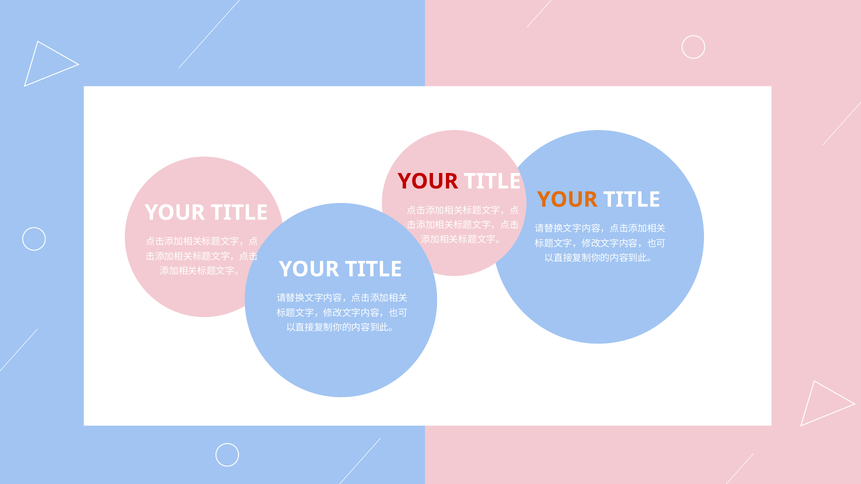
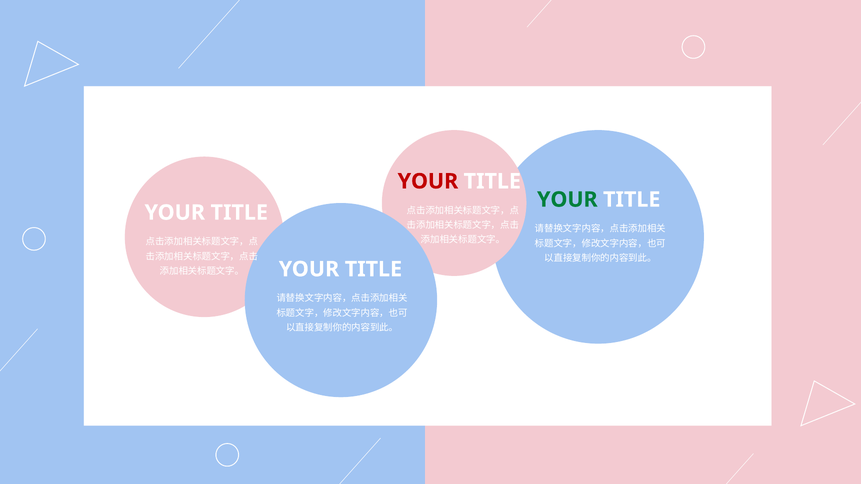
YOUR colour: orange -> green (567, 200)
